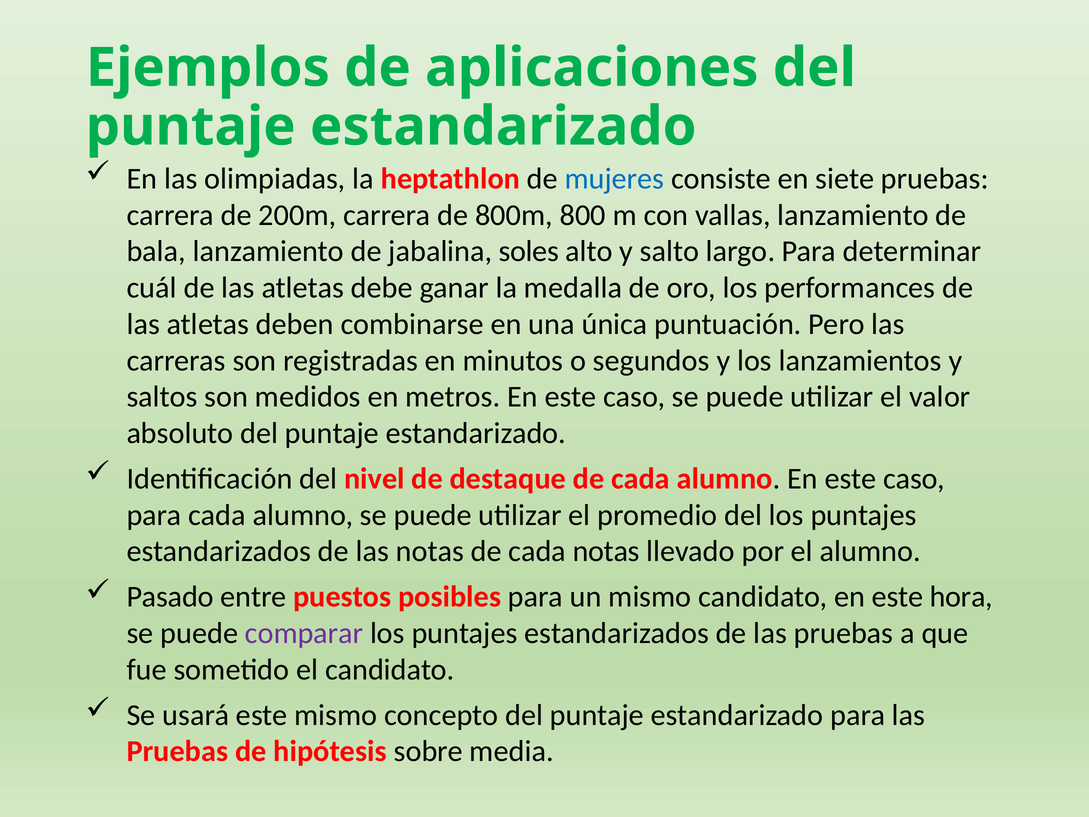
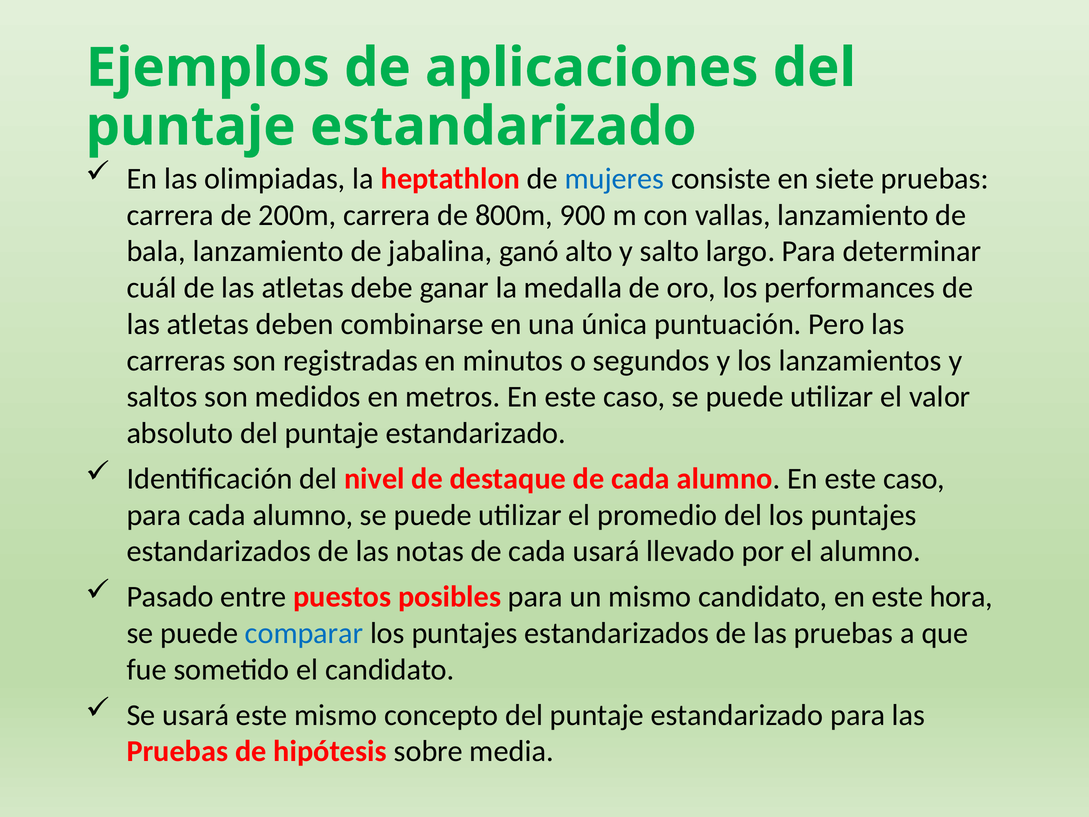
800: 800 -> 900 (583, 215)
soles: soles -> ganó (529, 251)
cada notas: notas -> usará (606, 551)
comparar colour: purple -> blue (304, 633)
